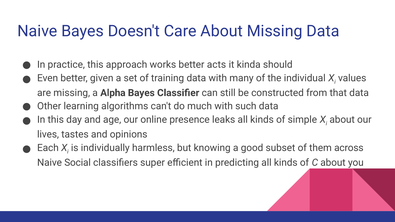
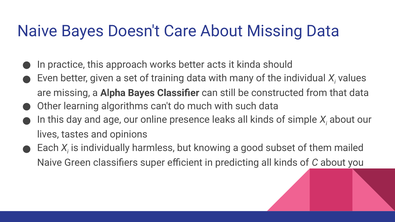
across: across -> mailed (349, 148)
Social: Social -> Green (77, 163)
